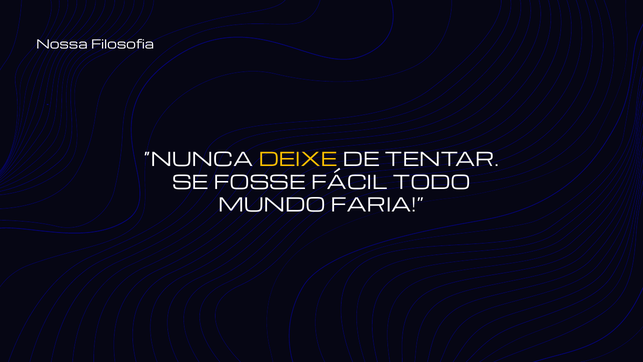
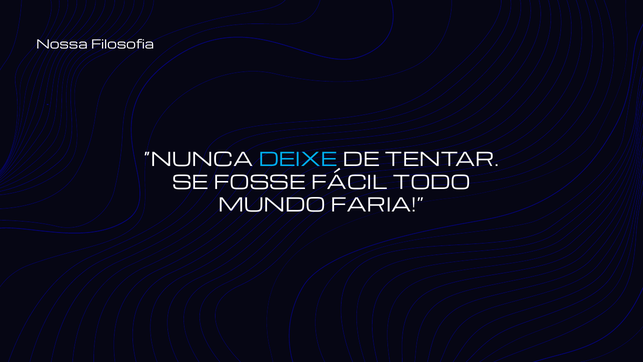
DEIXE colour: yellow -> light blue (298, 160)
